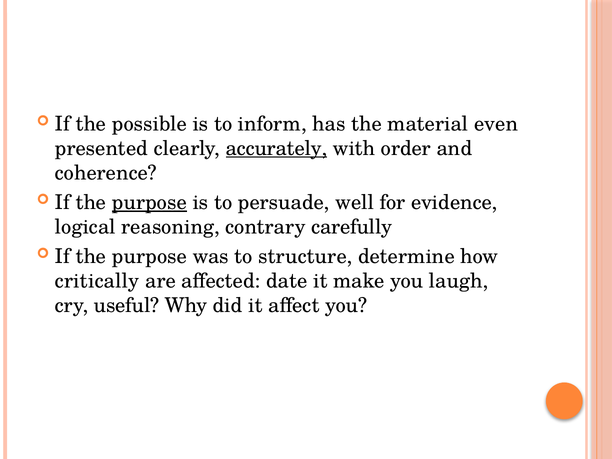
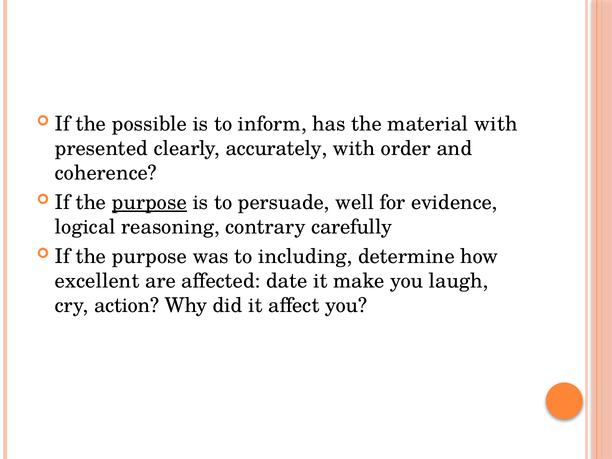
material even: even -> with (496, 124)
accurately underline: present -> none (276, 148)
structure: structure -> including (305, 256)
critically: critically -> excellent (97, 281)
useful: useful -> action (127, 305)
